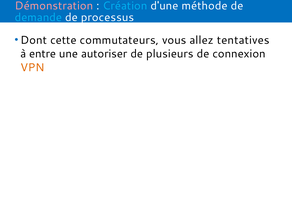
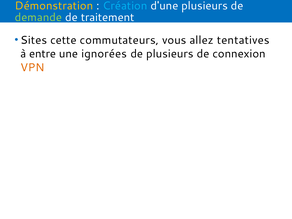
Démonstration colour: pink -> yellow (54, 6)
d'une méthode: méthode -> plusieurs (205, 6)
demande colour: light blue -> light green (38, 17)
processus: processus -> traitement (108, 17)
Dont: Dont -> Sites (34, 40)
autoriser: autoriser -> ignorées (104, 54)
